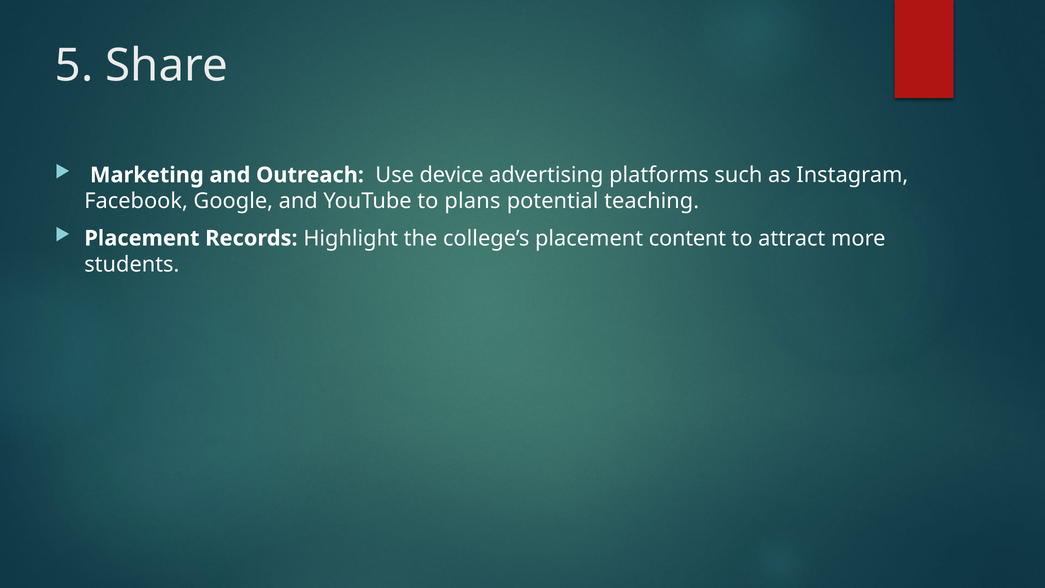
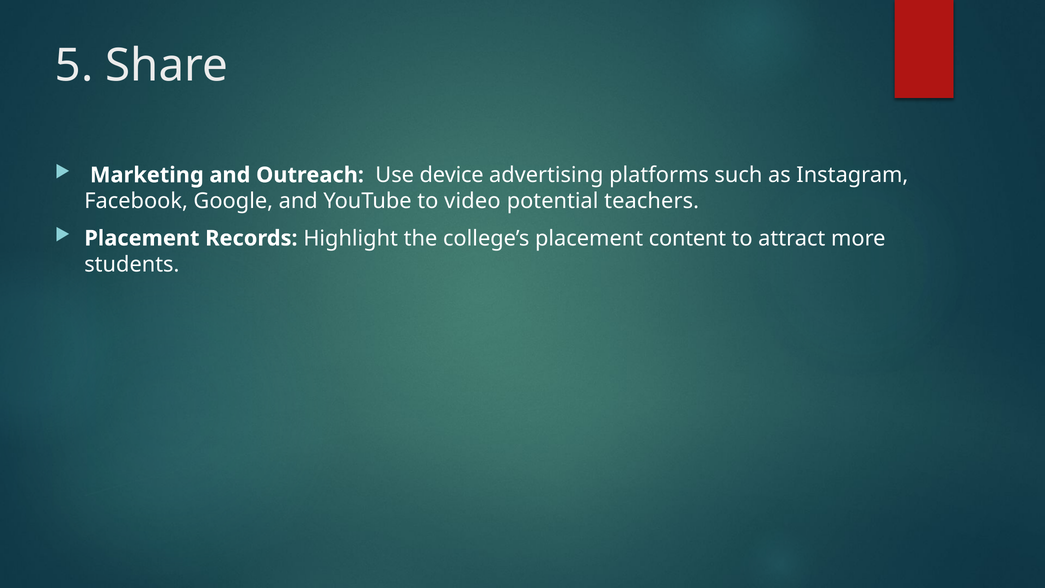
plans: plans -> video (472, 201)
teaching: teaching -> teachers (652, 201)
